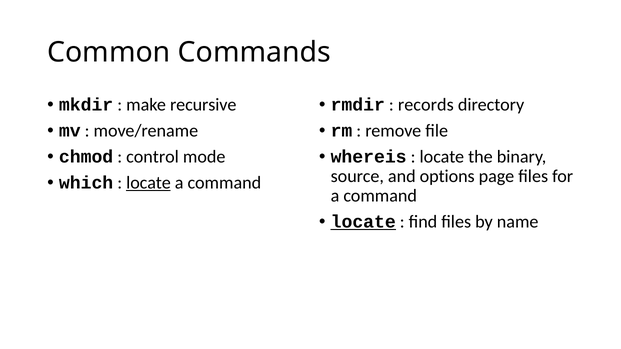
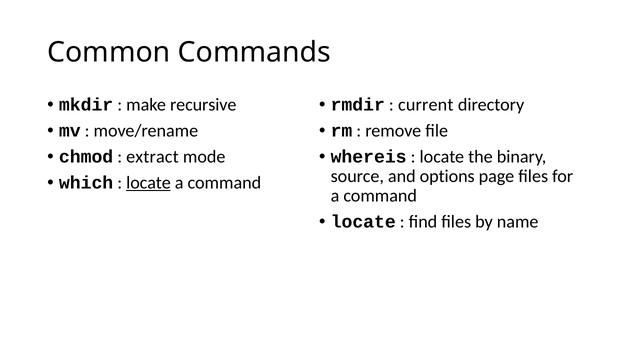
records: records -> current (426, 105)
control: control -> extract (152, 157)
locate underline: present -> none (363, 222)
